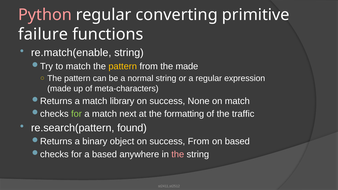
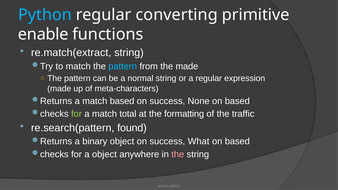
Python colour: pink -> light blue (45, 15)
failure: failure -> enable (43, 34)
re.match(enable: re.match(enable -> re.match(extract (71, 53)
pattern colour: yellow -> light blue (123, 66)
match library: library -> based (122, 101)
None on match: match -> based (237, 101)
next: next -> total (128, 114)
success From: From -> What (199, 142)
a based: based -> object (104, 154)
